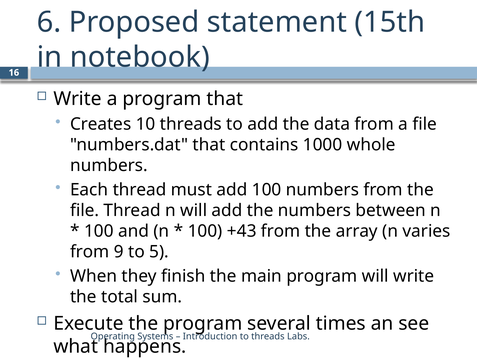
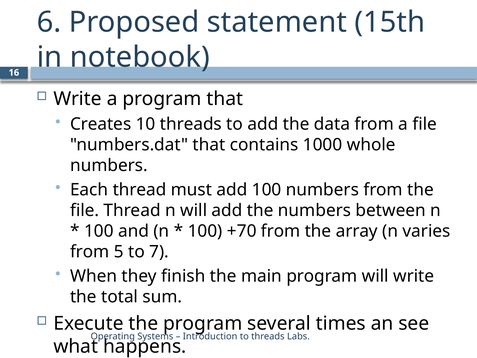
+43: +43 -> +70 (242, 231)
9: 9 -> 5 (119, 252)
5: 5 -> 7 (159, 252)
